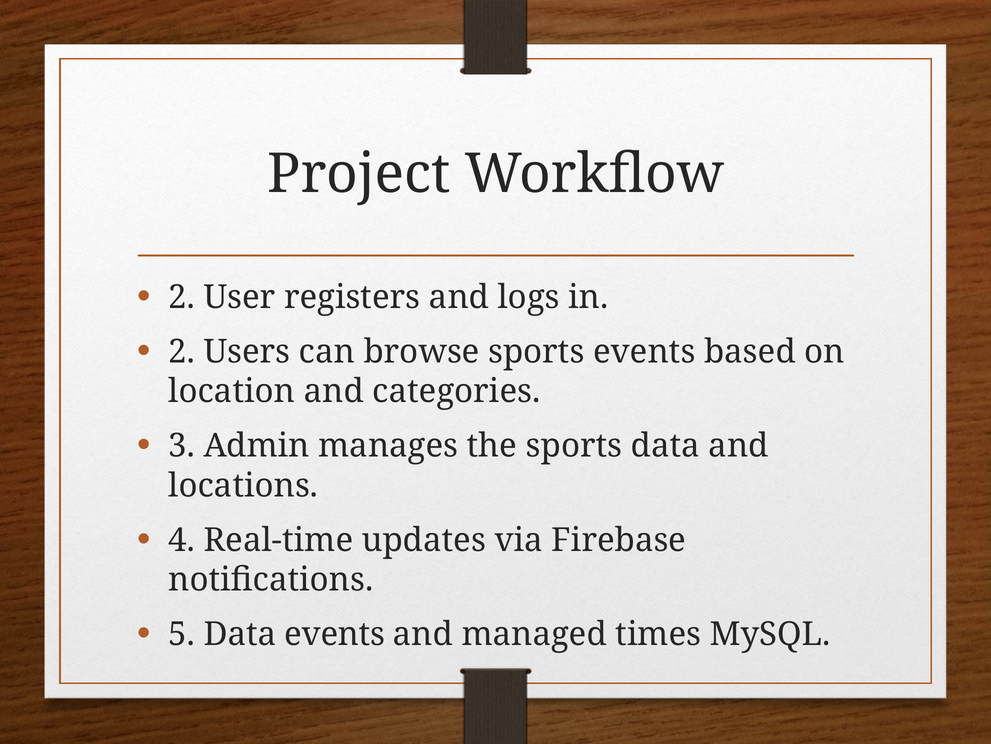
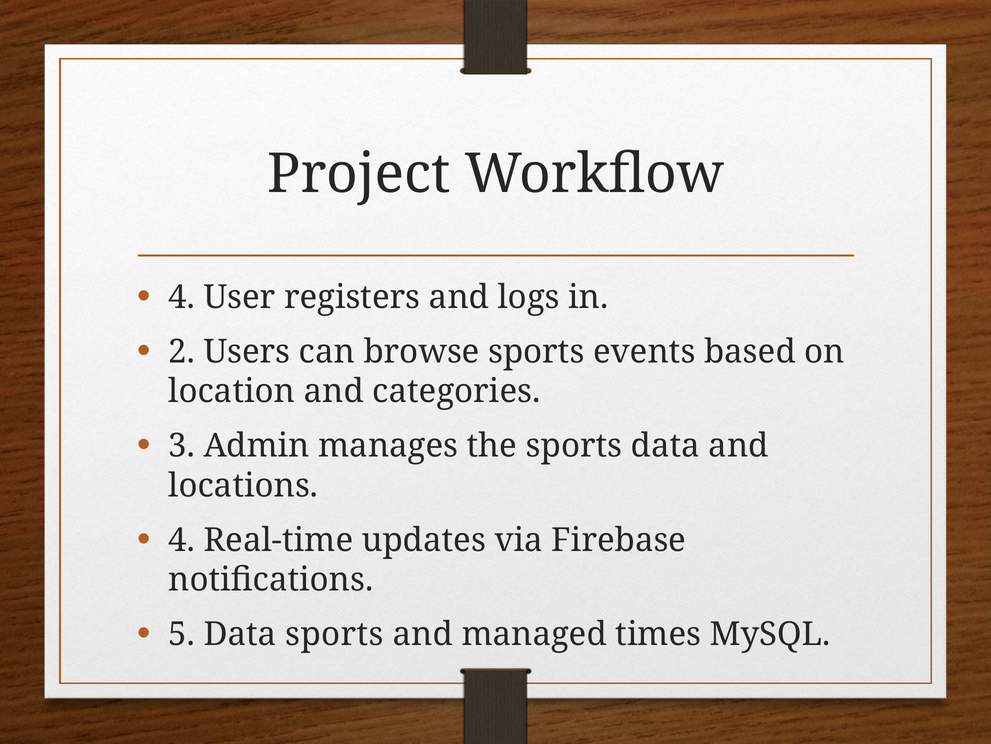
2: 2 -> 4 (182, 297)
Data events: events -> sports (334, 634)
